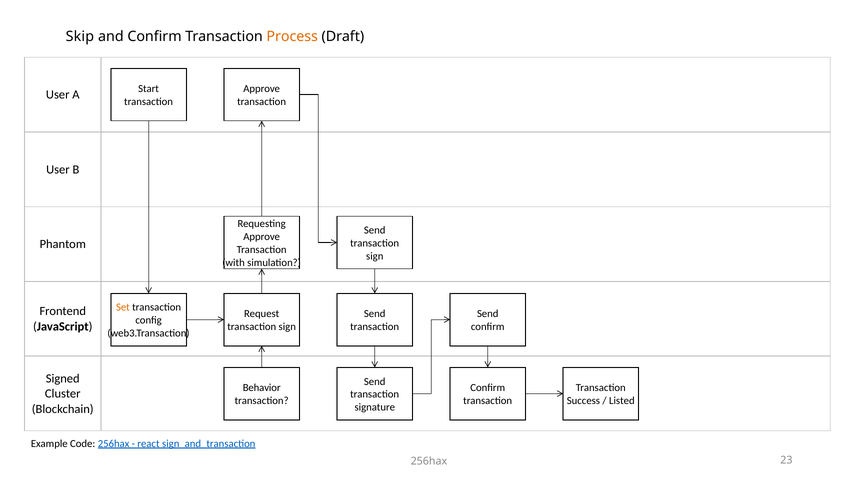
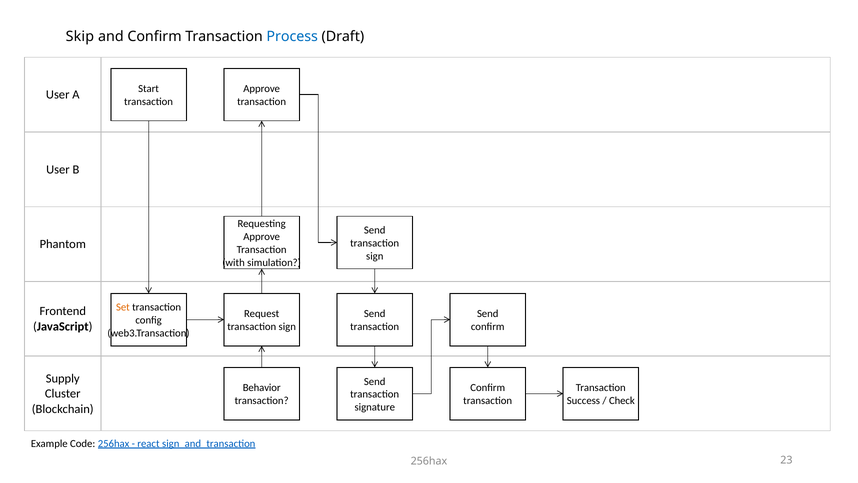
Process colour: orange -> blue (292, 37)
Signed: Signed -> Supply (63, 378)
Listed: Listed -> Check (622, 400)
